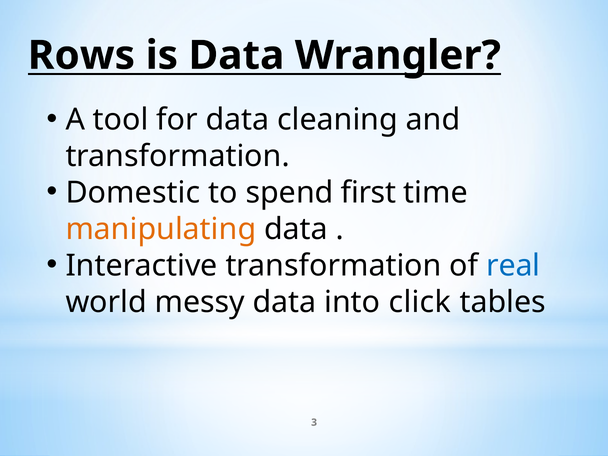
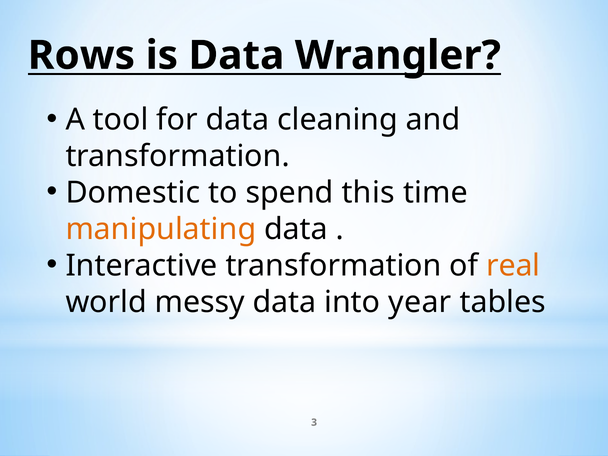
first: first -> this (368, 193)
real colour: blue -> orange (513, 266)
click: click -> year (420, 302)
